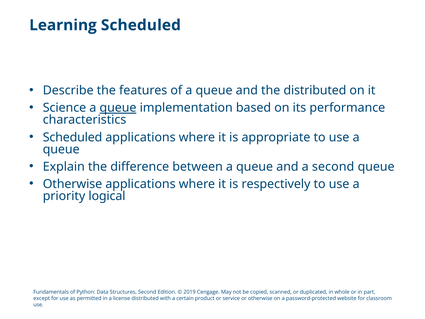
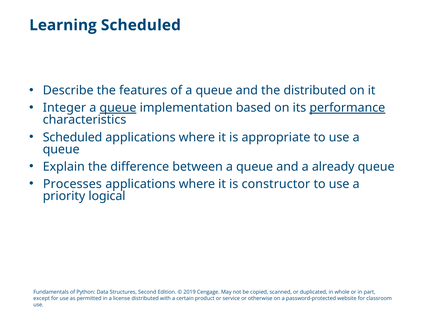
Science: Science -> Integer (64, 108)
performance underline: none -> present (347, 108)
a second: second -> already (333, 167)
Otherwise: Otherwise -> Processes (72, 184)
respectively: respectively -> constructor (276, 184)
